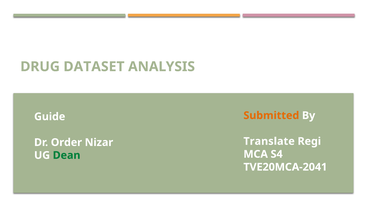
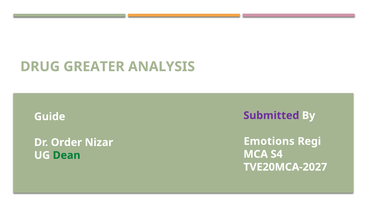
DATASET: DATASET -> GREATER (94, 67)
Submitted colour: orange -> purple (271, 115)
Translate: Translate -> Emotions (269, 141)
TVE20MCA-2041: TVE20MCA-2041 -> TVE20MCA-2027 (285, 167)
